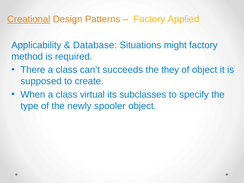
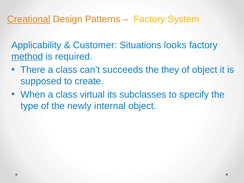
Applied: Applied -> System (183, 19)
Database: Database -> Customer (95, 45)
might: might -> looks (175, 45)
method underline: none -> present (27, 57)
spooler: spooler -> internal (110, 106)
